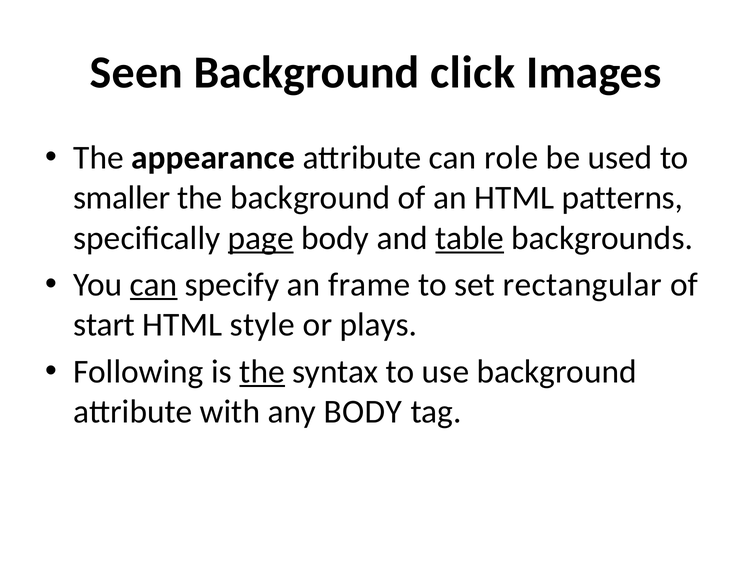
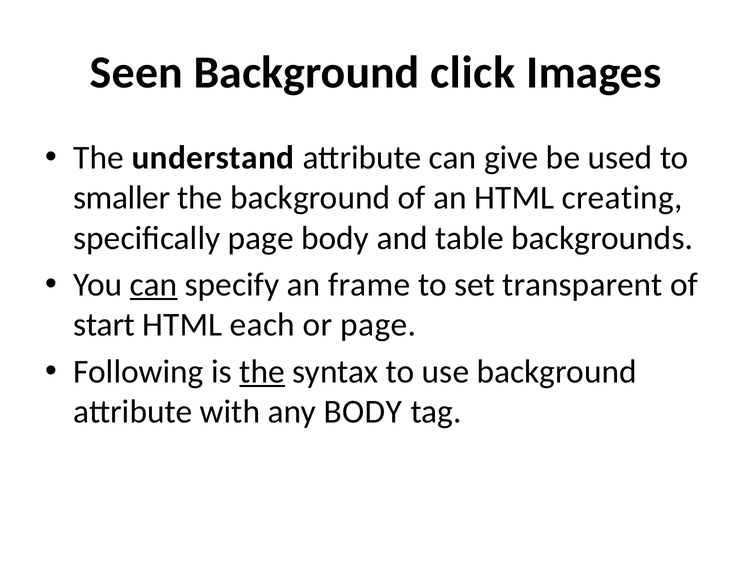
appearance: appearance -> understand (213, 158)
role: role -> give (511, 158)
patterns: patterns -> creating (622, 198)
page underline: present -> none (261, 238)
table underline: present -> none (470, 238)
rectangular: rectangular -> transparent (583, 285)
style: style -> each (262, 325)
or plays: plays -> page (378, 325)
